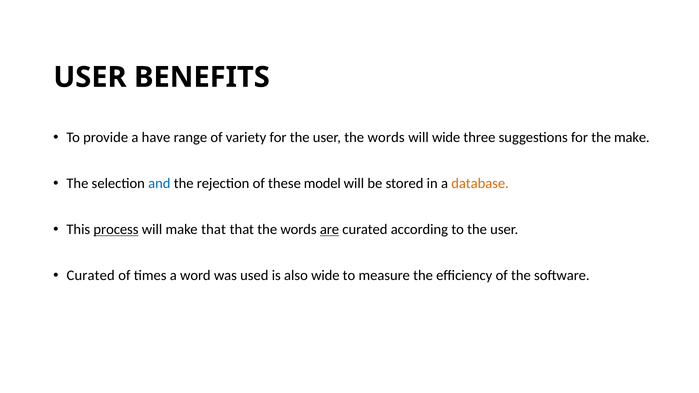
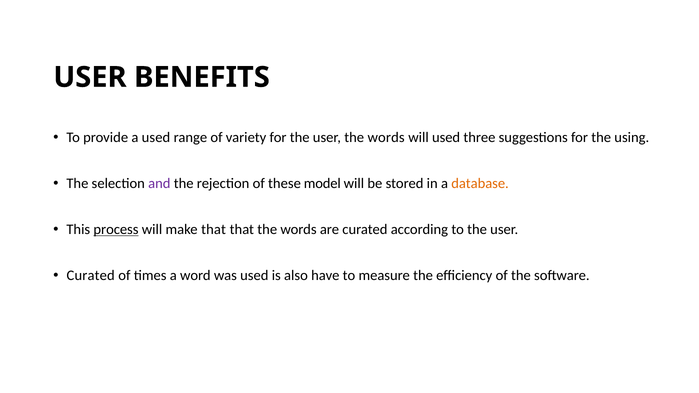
a have: have -> used (156, 137)
will wide: wide -> used (446, 137)
the make: make -> using (632, 137)
and colour: blue -> purple (159, 184)
are underline: present -> none (329, 230)
also wide: wide -> have (325, 276)
